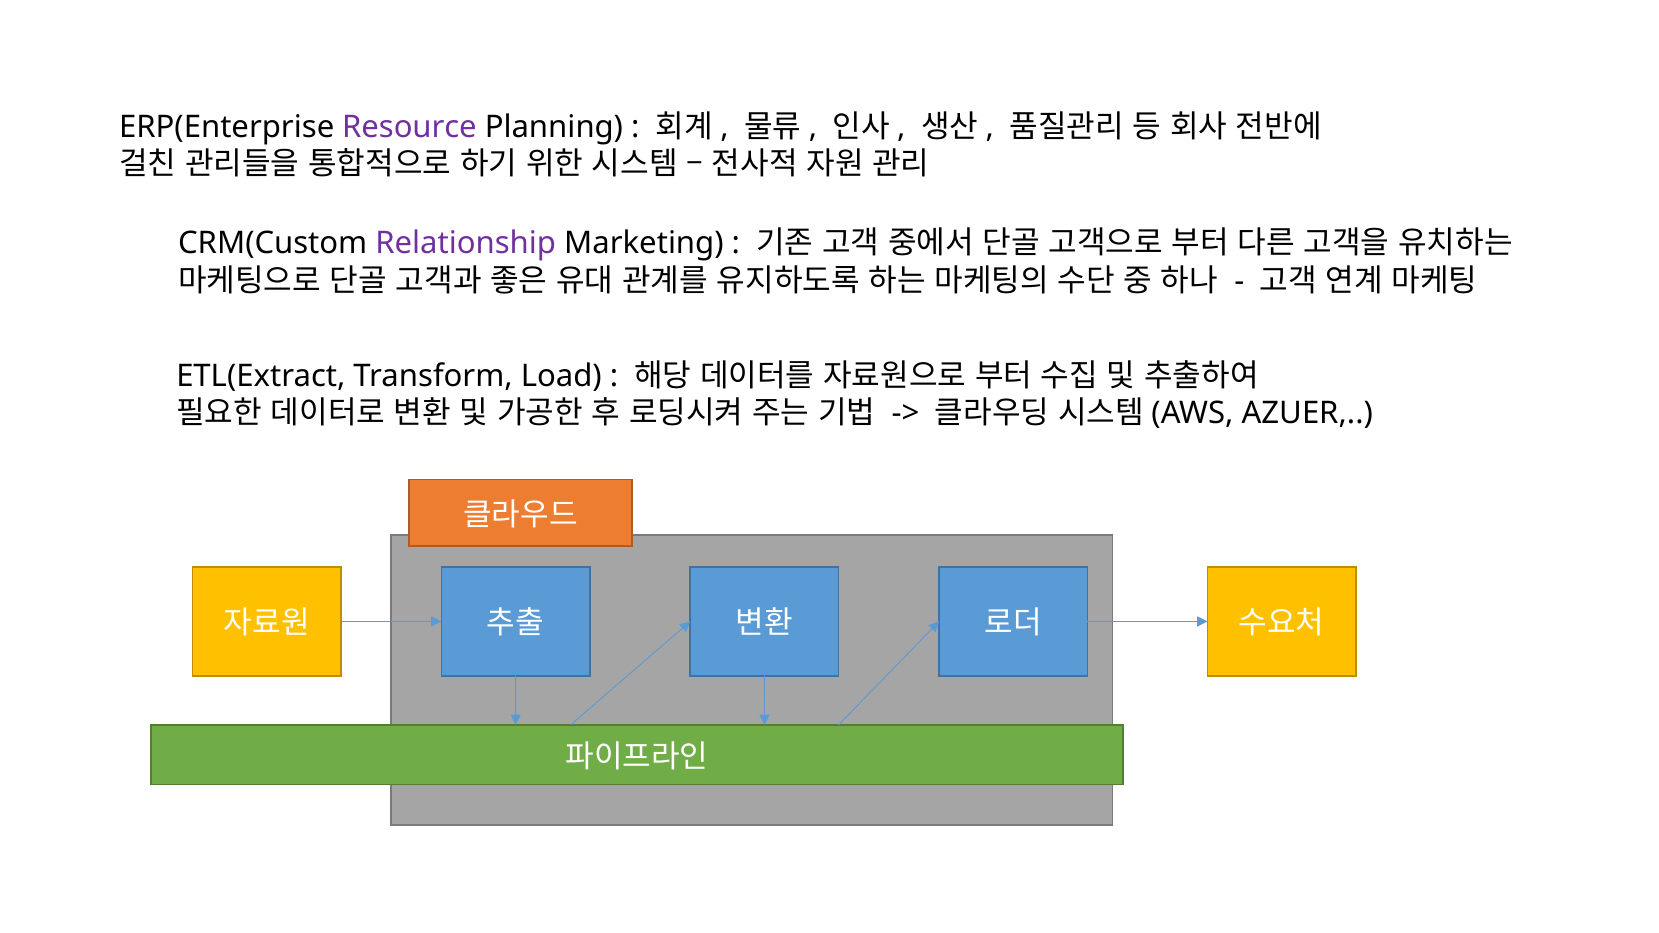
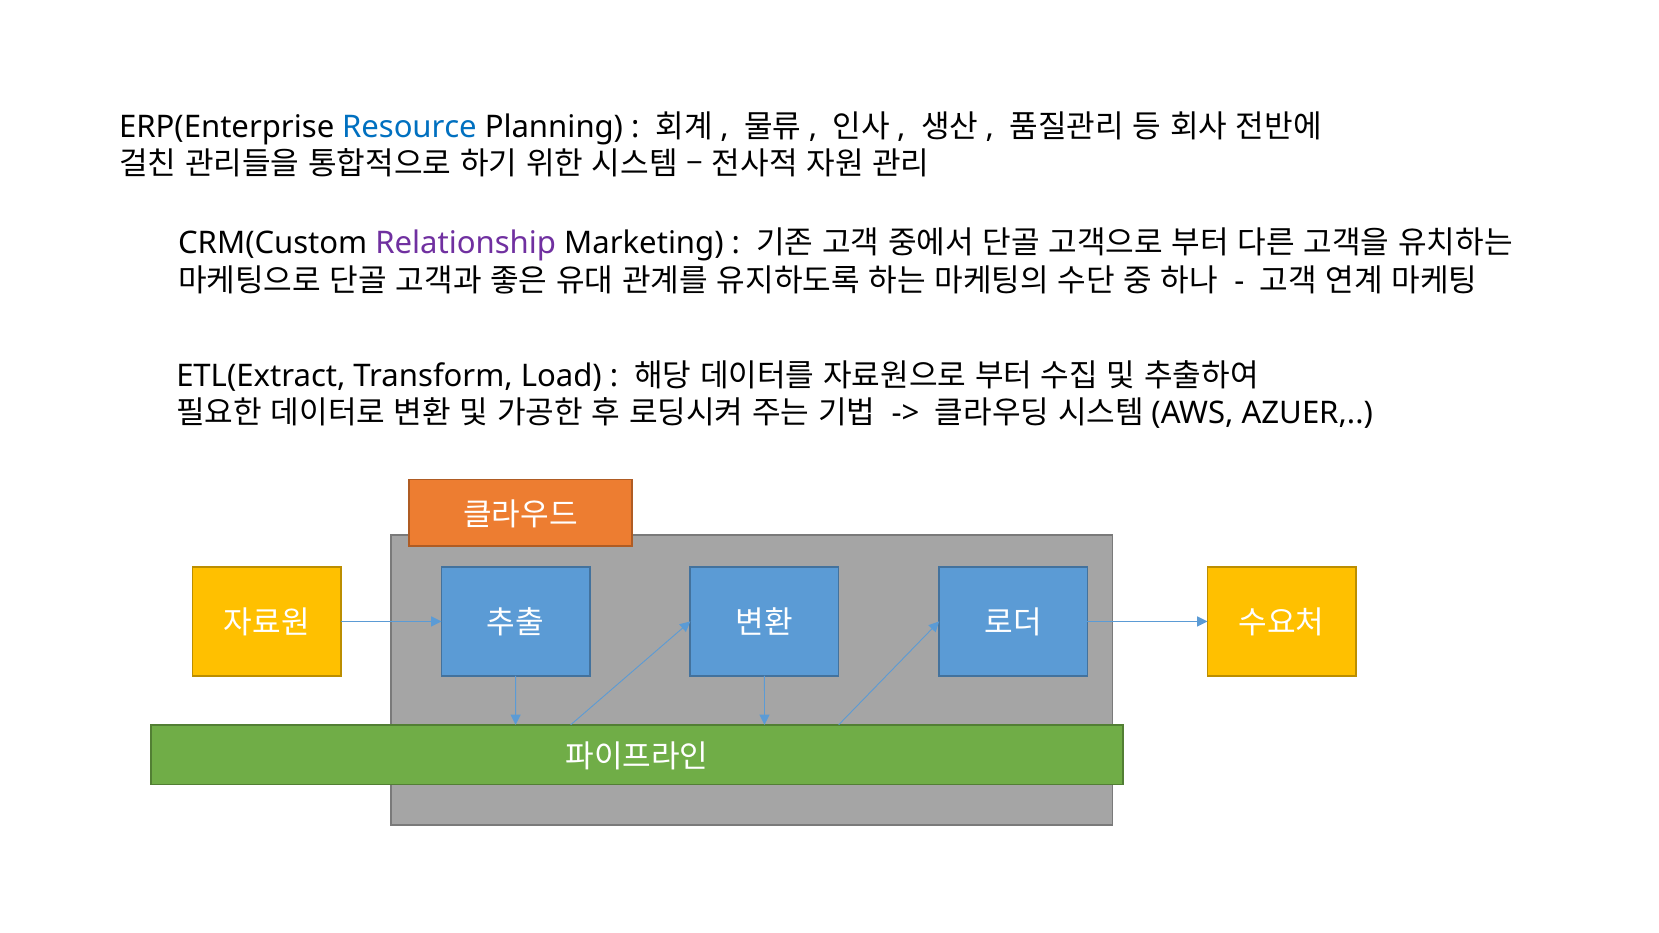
Resource colour: purple -> blue (409, 127)
